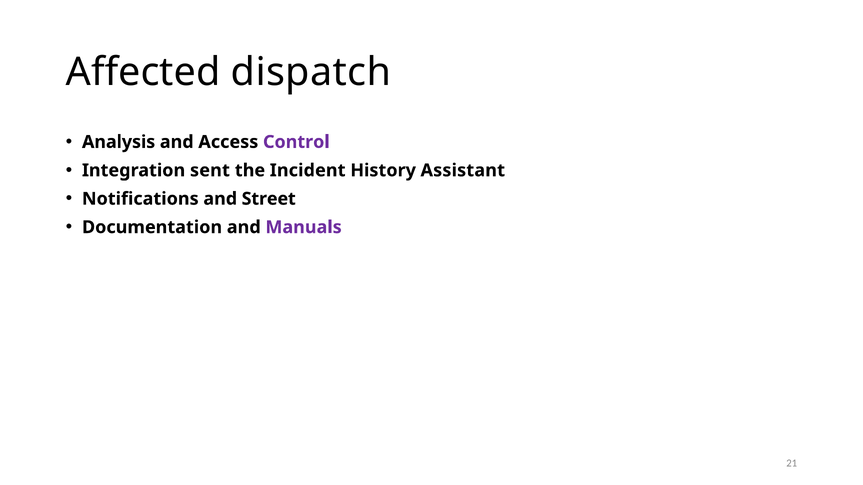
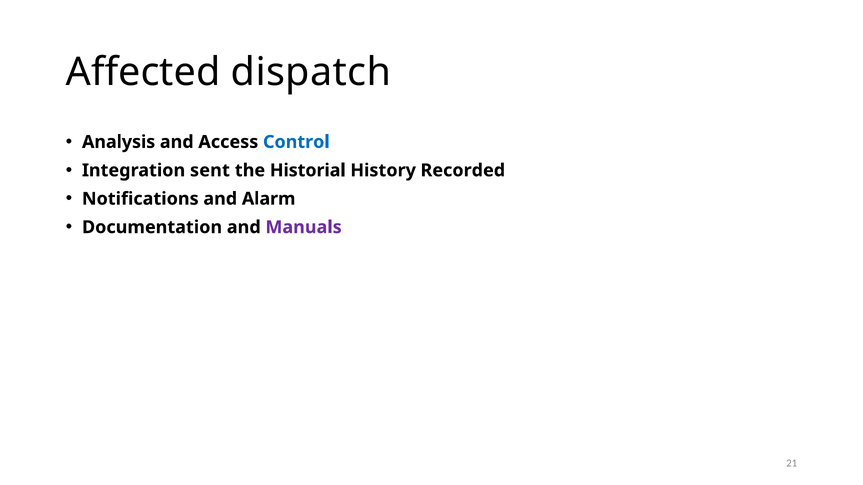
Control colour: purple -> blue (296, 142)
Incident: Incident -> Historial (308, 171)
Assistant: Assistant -> Recorded (463, 171)
Street: Street -> Alarm (269, 199)
